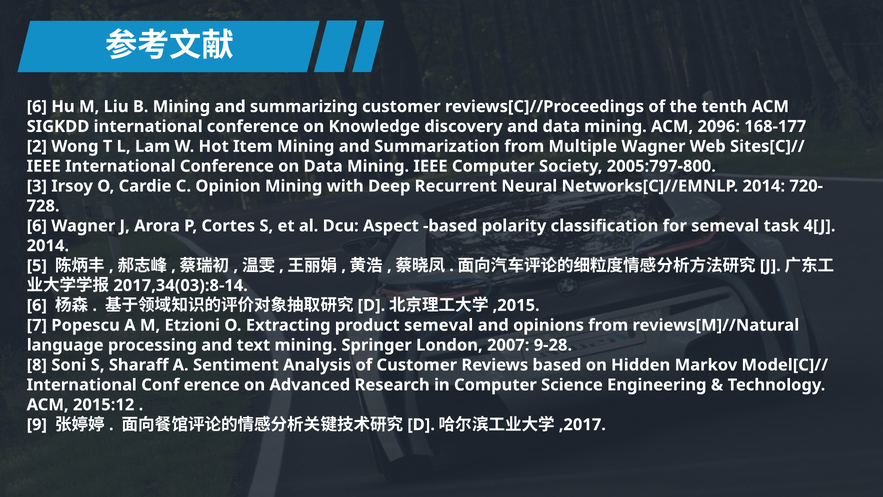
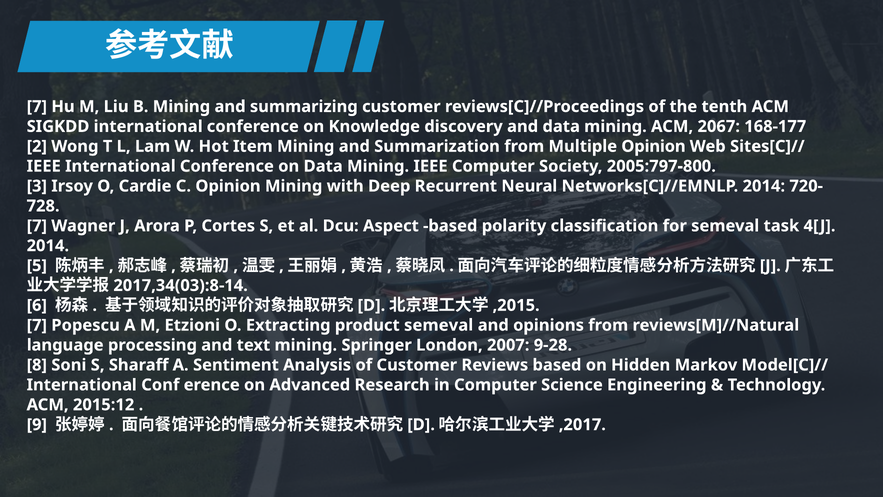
6: 6 -> 7 (37, 107)
2096: 2096 -> 2067 (719, 126)
Multiple Wagner: Wagner -> Opinion (653, 146)
6: 6 -> 7 (37, 226)
